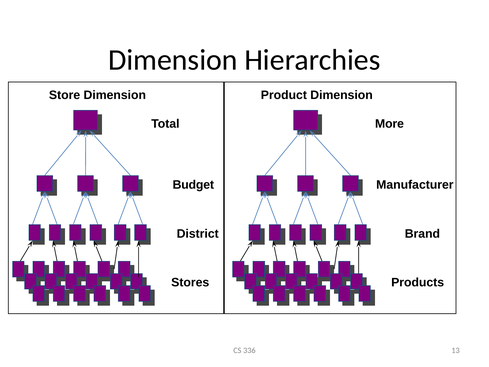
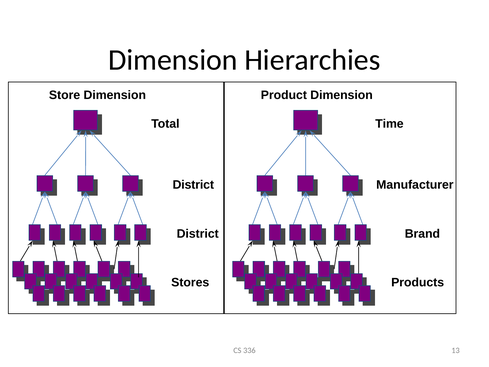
More: More -> Time (389, 124)
Budget: Budget -> District (193, 185)
